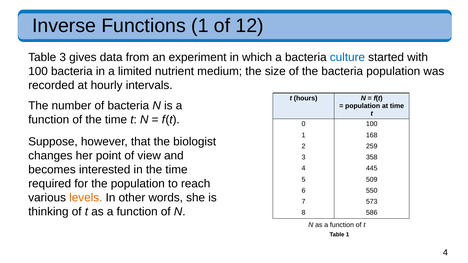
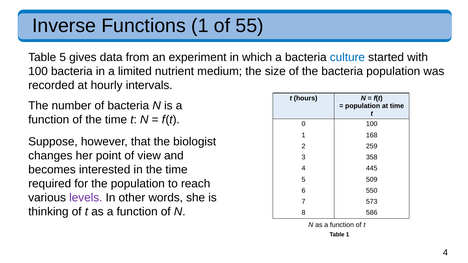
12: 12 -> 55 (250, 26)
Table 3: 3 -> 5 (63, 57)
levels colour: orange -> purple (86, 198)
